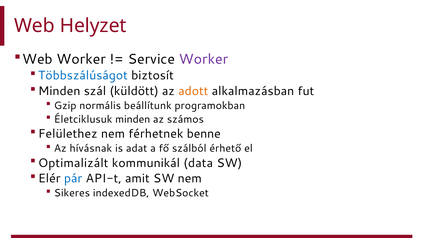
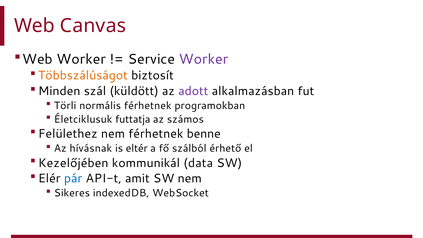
Helyzet: Helyzet -> Canvas (93, 26)
Többszálúságot colour: blue -> orange (83, 76)
adott colour: orange -> purple (193, 91)
Gzip: Gzip -> Törli (65, 106)
normális beállítunk: beállítunk -> férhetnek (148, 106)
Életciklusuk minden: minden -> futtatja (133, 119)
adat: adat -> eltér (137, 148)
Optimalizált: Optimalizált -> Kezelőjében (73, 163)
